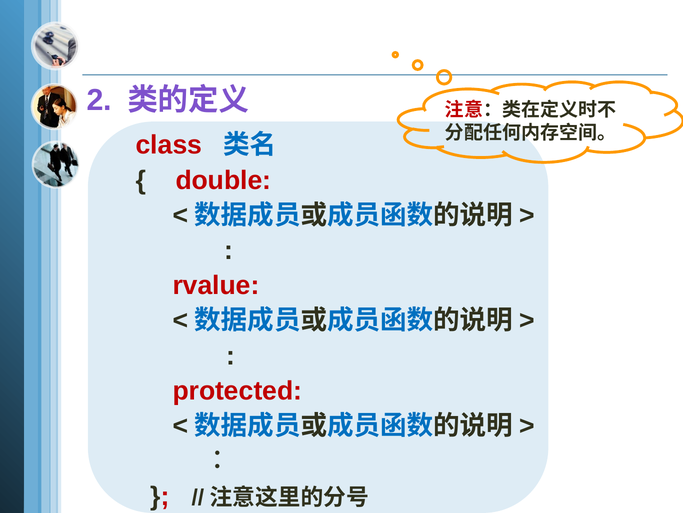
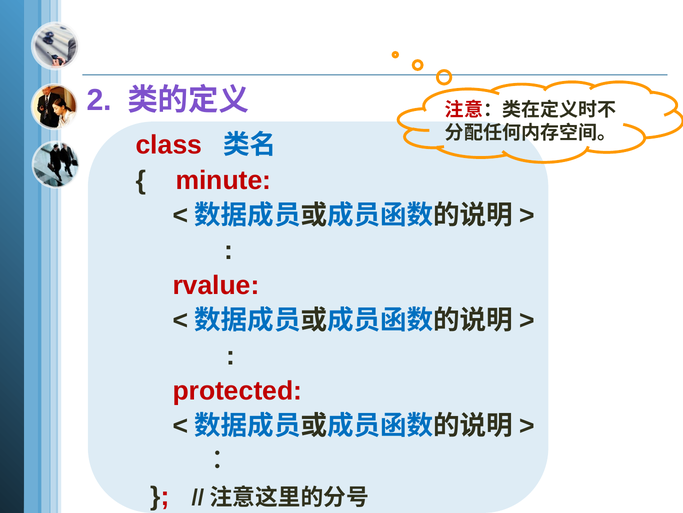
double: double -> minute (223, 180)
